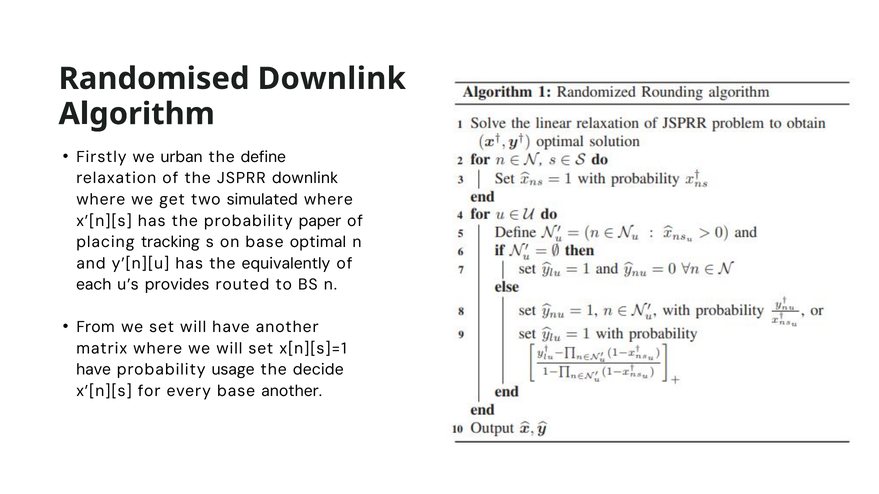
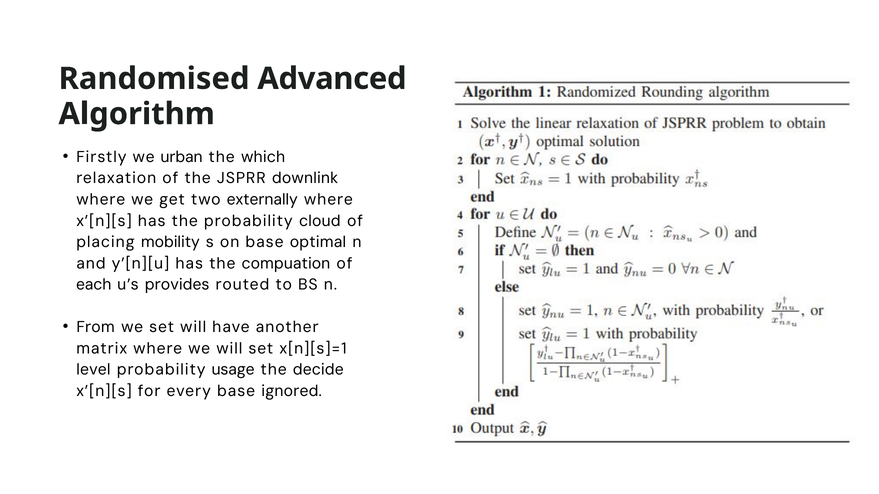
Randomised Downlink: Downlink -> Advanced (332, 79)
define: define -> which (263, 157)
simulated: simulated -> externally (262, 200)
paper: paper -> cloud (320, 221)
tracking: tracking -> mobility (170, 242)
equivalently: equivalently -> compuation (286, 264)
have: have -> level (93, 370)
base another: another -> ignored (292, 391)
